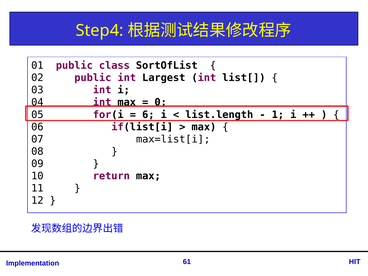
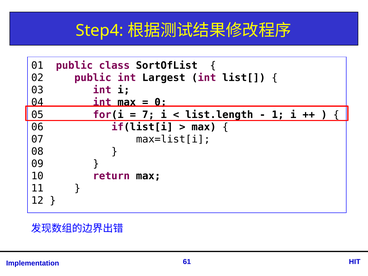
6: 6 -> 7 (148, 115)
